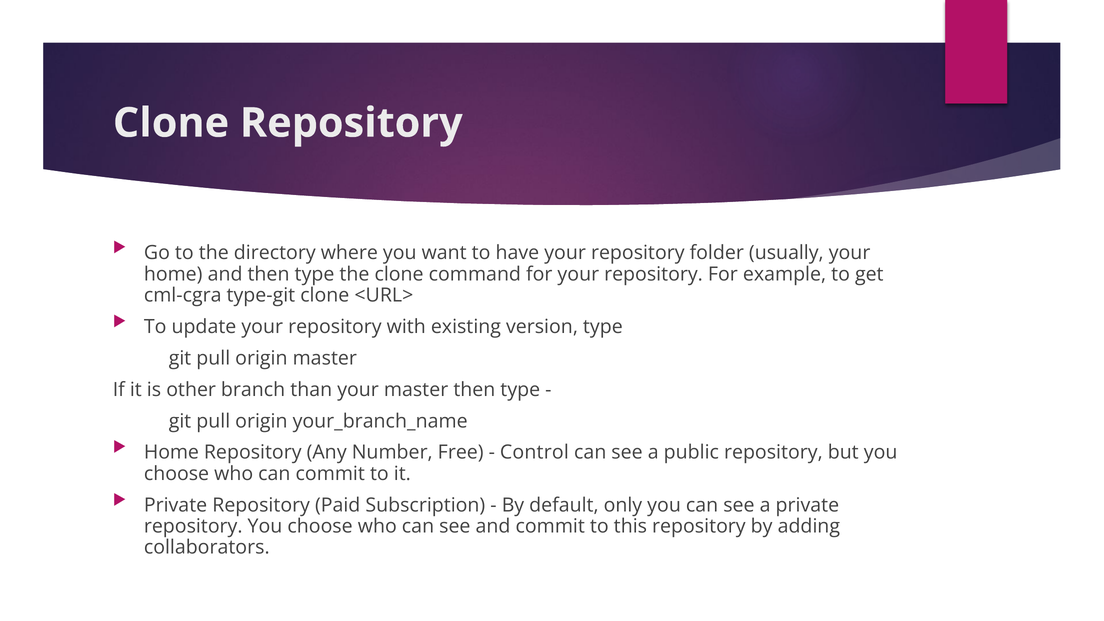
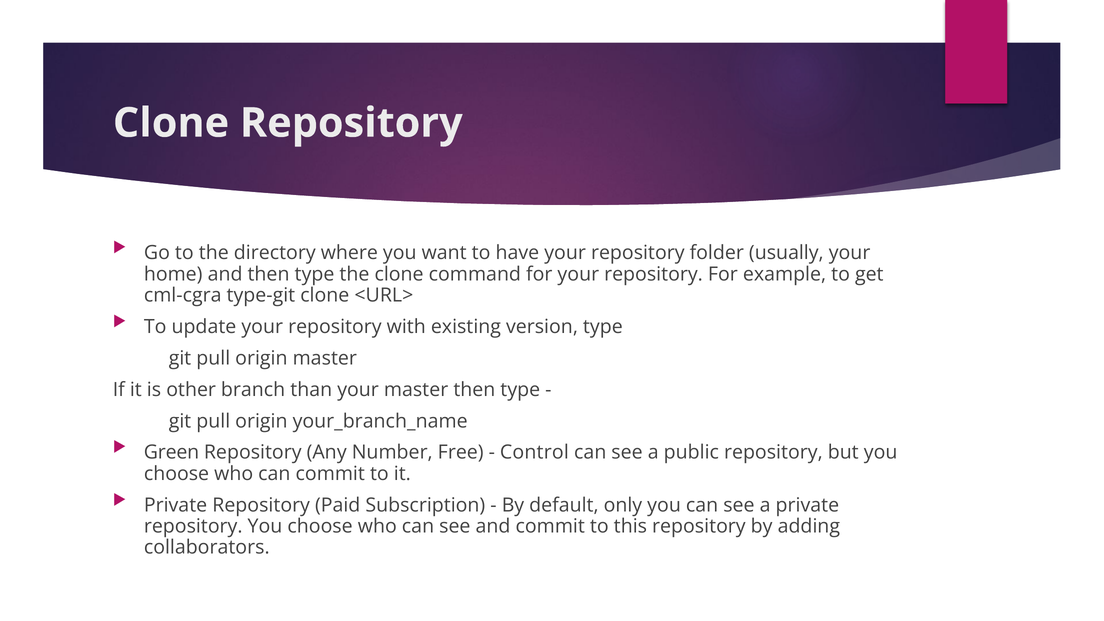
Home: Home -> Green (172, 453)
